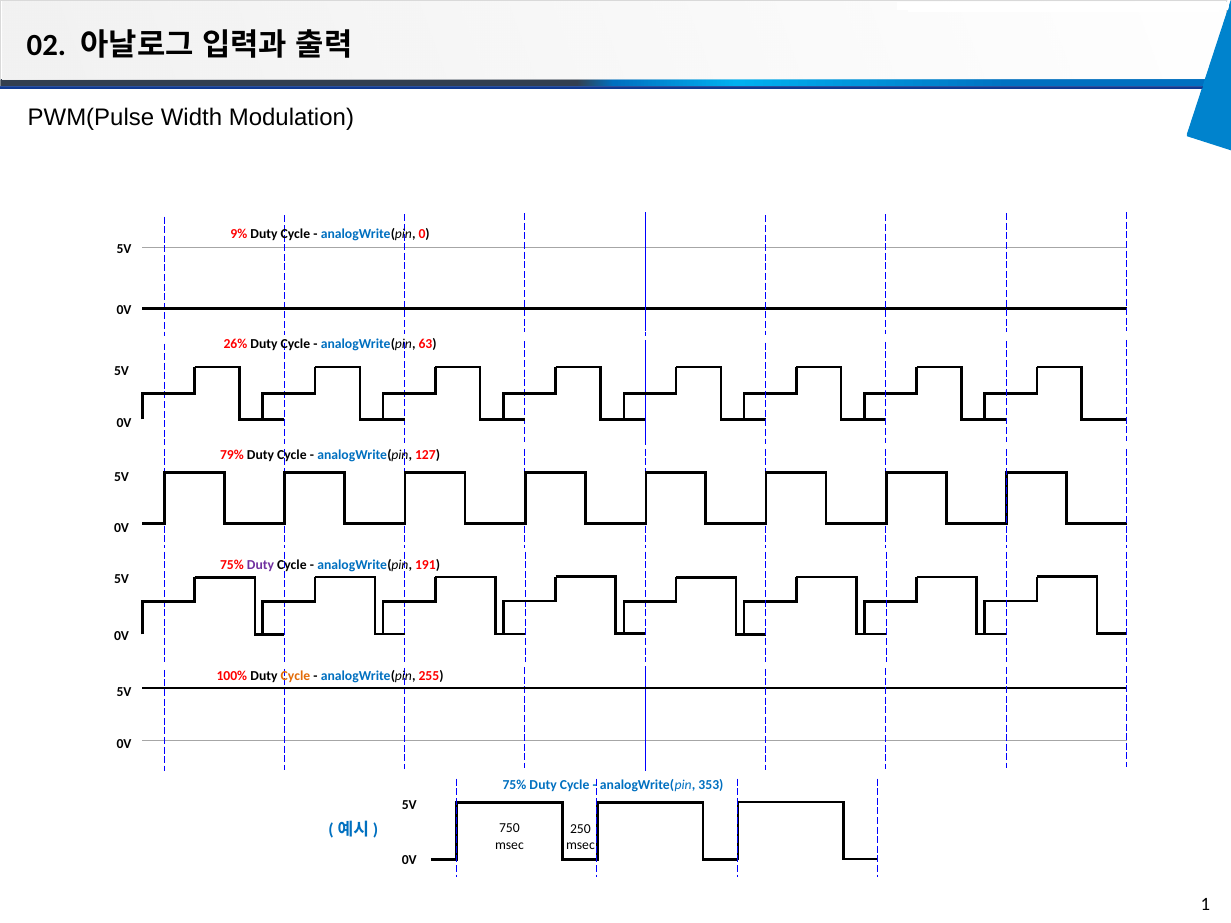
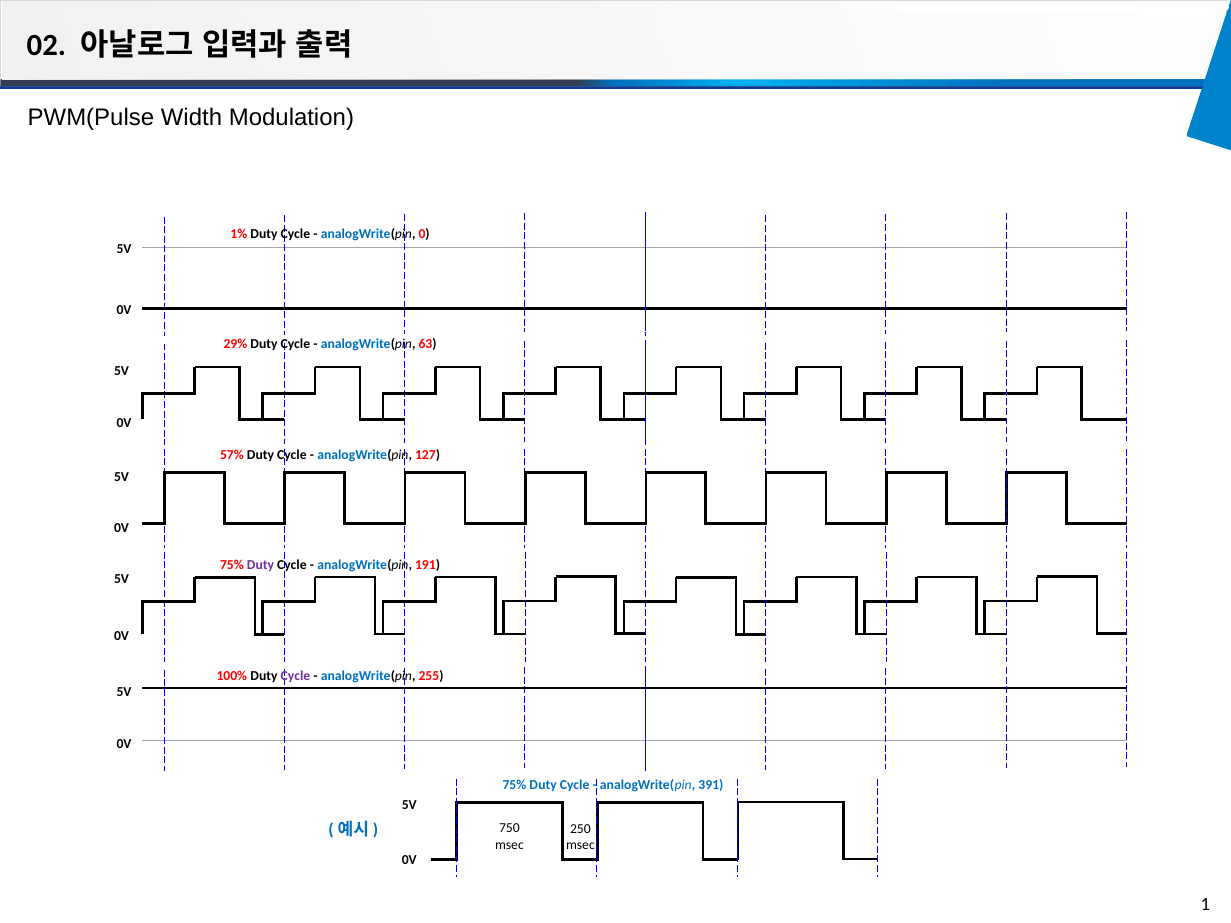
9%: 9% -> 1% (239, 234)
26%: 26% -> 29% (235, 345)
79%: 79% -> 57% (232, 455)
Cycle colour: orange -> purple (296, 676)
353: 353 -> 391 (711, 785)
